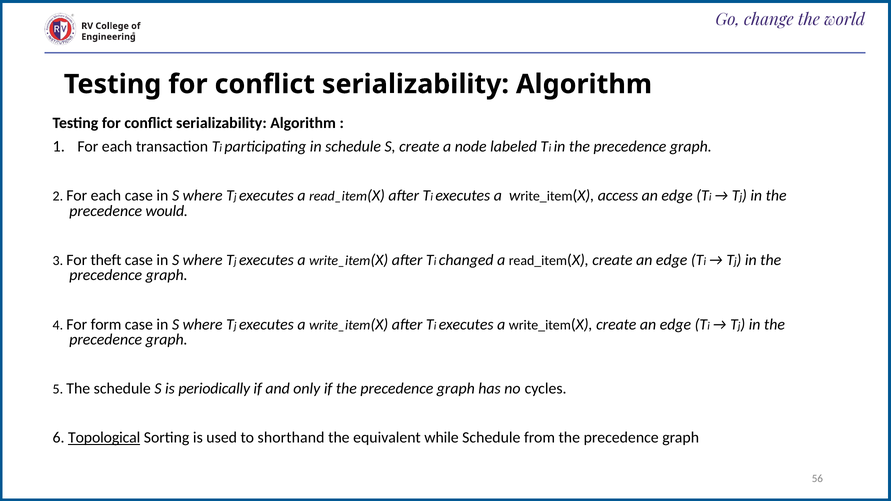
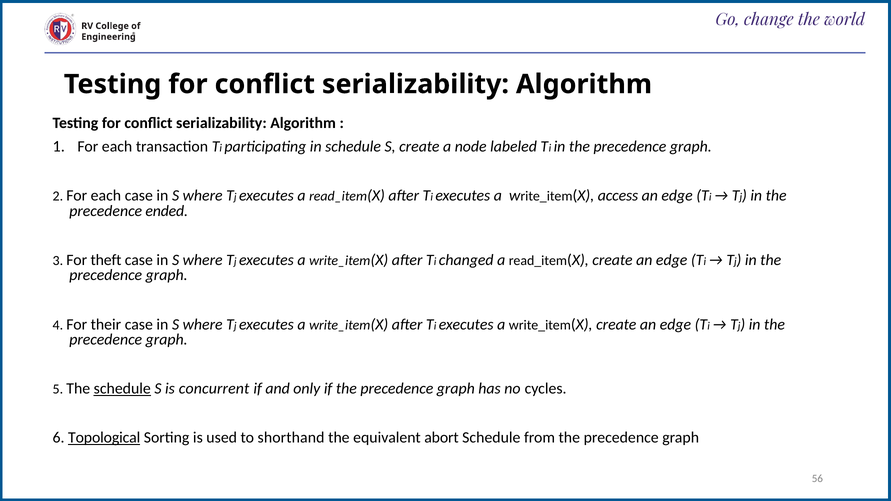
would: would -> ended (167, 211)
form: form -> their (106, 324)
schedule underline: none -> present (122, 389)
periodically: periodically -> concurrent (214, 389)
while: while -> abort (442, 438)
